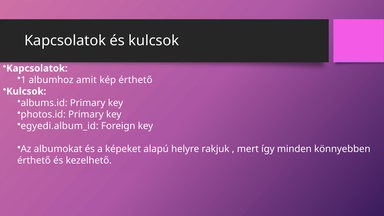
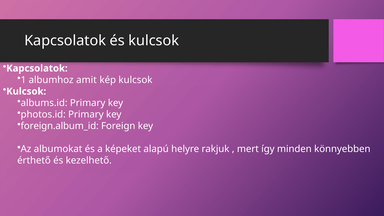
kép érthető: érthető -> kulcsok (135, 80)
egyedi.album_id: egyedi.album_id -> foreign.album_id (60, 126)
